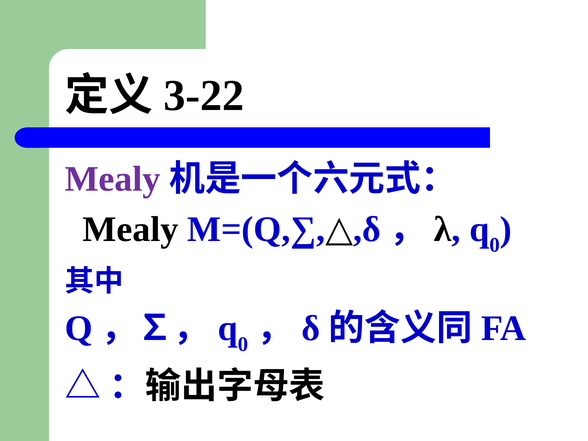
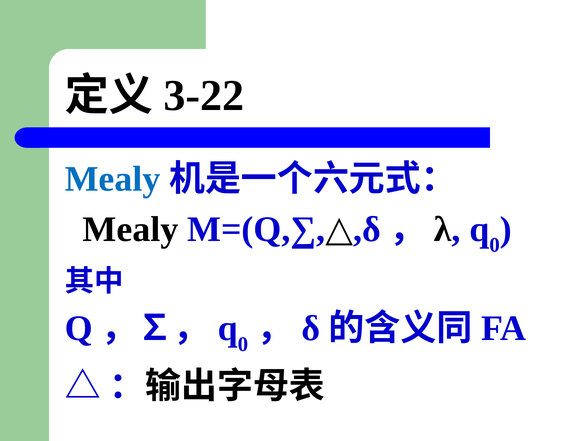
Mealy colour: purple -> blue (113, 179)
